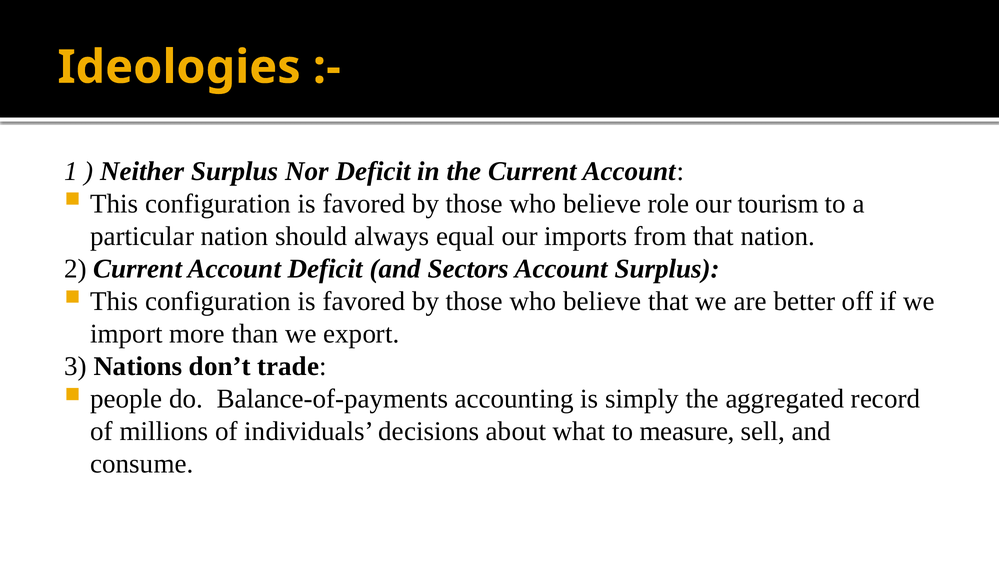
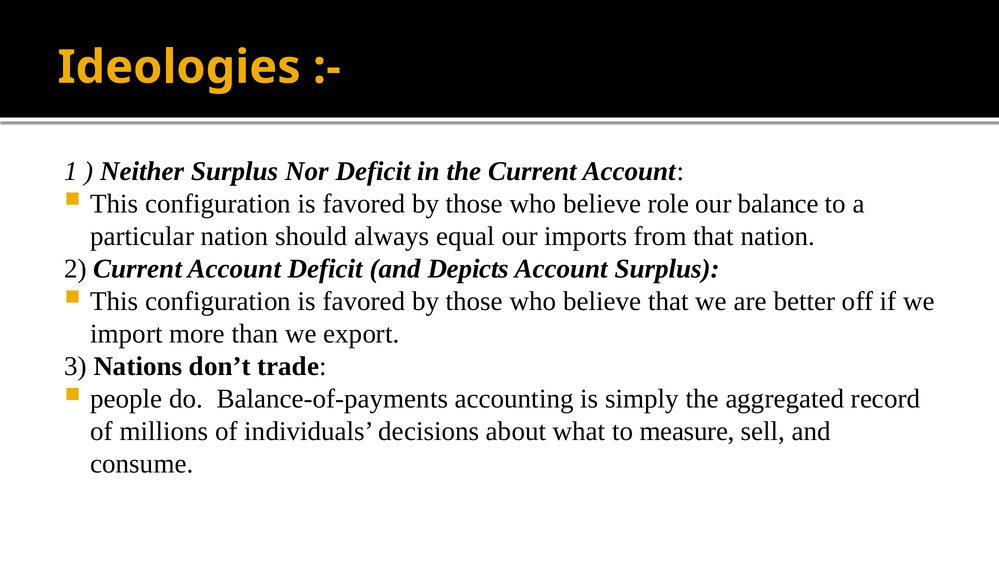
tourism: tourism -> balance (778, 204)
Sectors: Sectors -> Depicts (468, 269)
